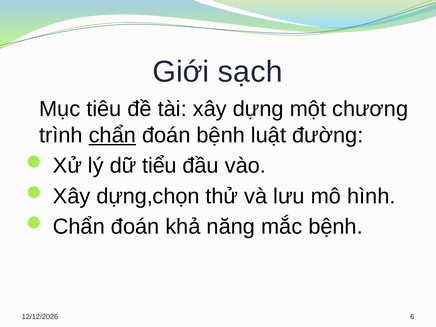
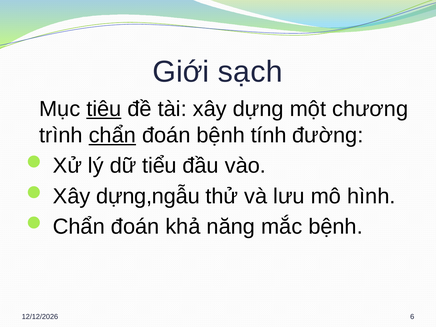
tiêu underline: none -> present (104, 109)
luật: luật -> tính (269, 135)
dựng,chọn: dựng,chọn -> dựng,ngẫu (148, 196)
